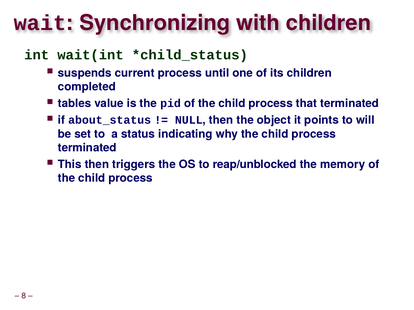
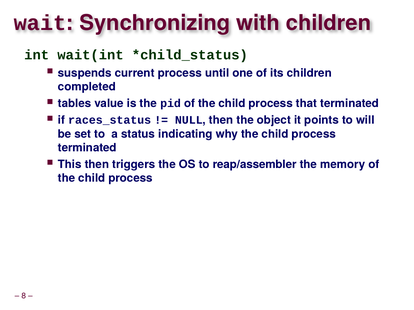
about_status: about_status -> races_status (110, 120)
reap/unblocked: reap/unblocked -> reap/assembler (255, 165)
